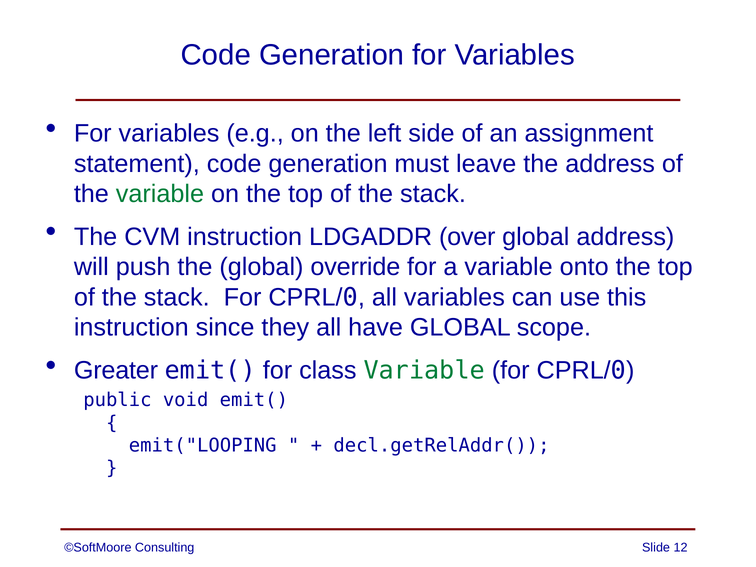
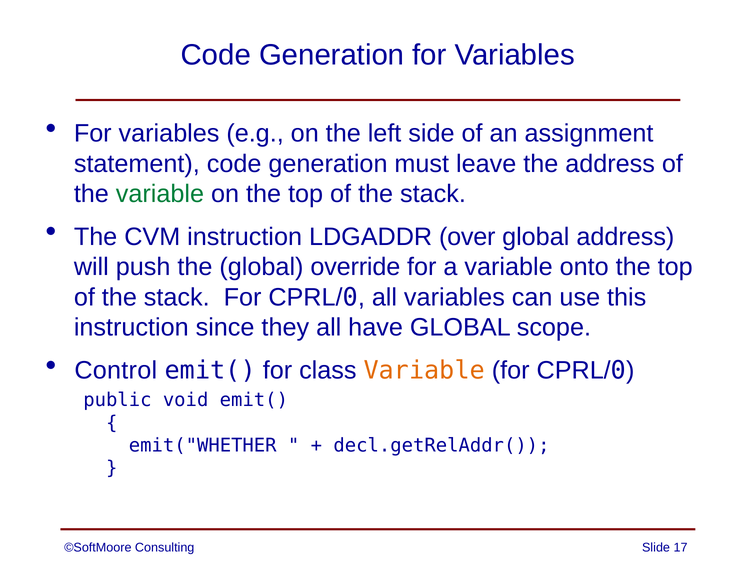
Greater: Greater -> Control (116, 370)
Variable colour: green -> orange (424, 370)
emit("LOOPING: emit("LOOPING -> emit("WHETHER (203, 445)
12: 12 -> 17 (681, 548)
